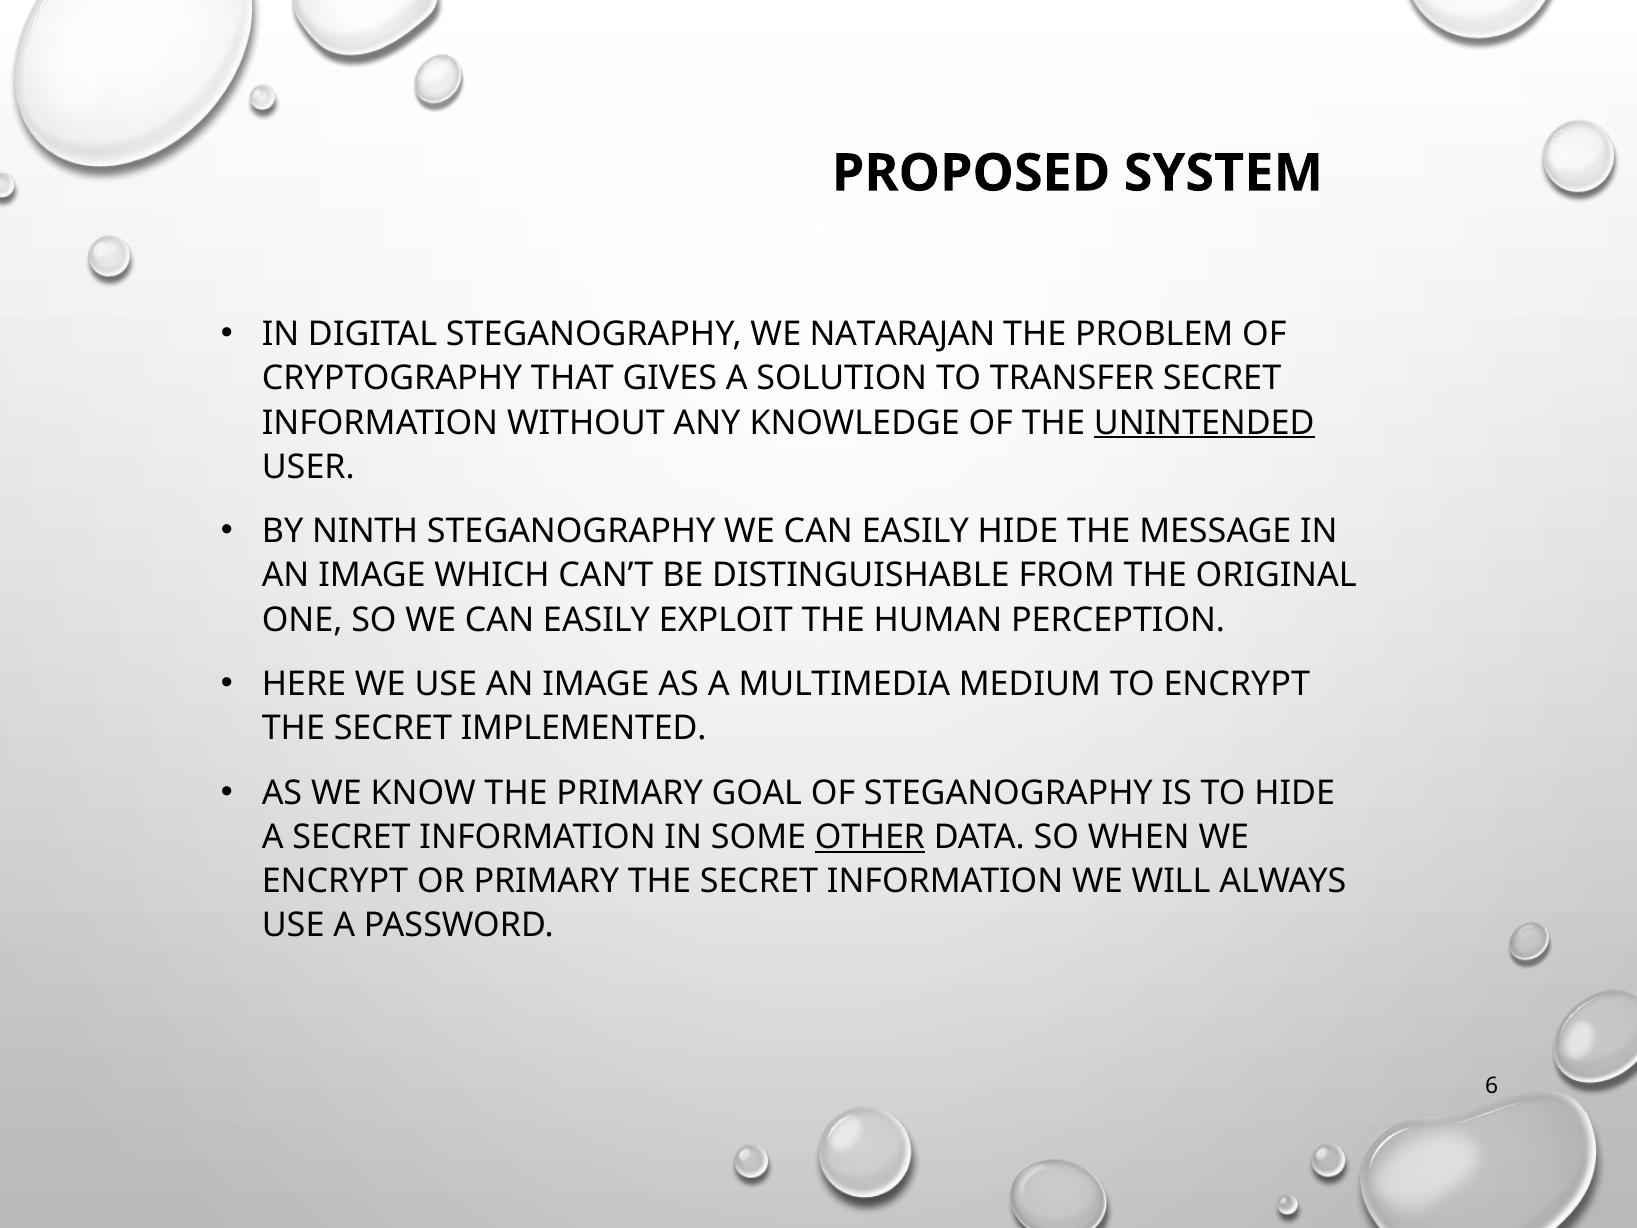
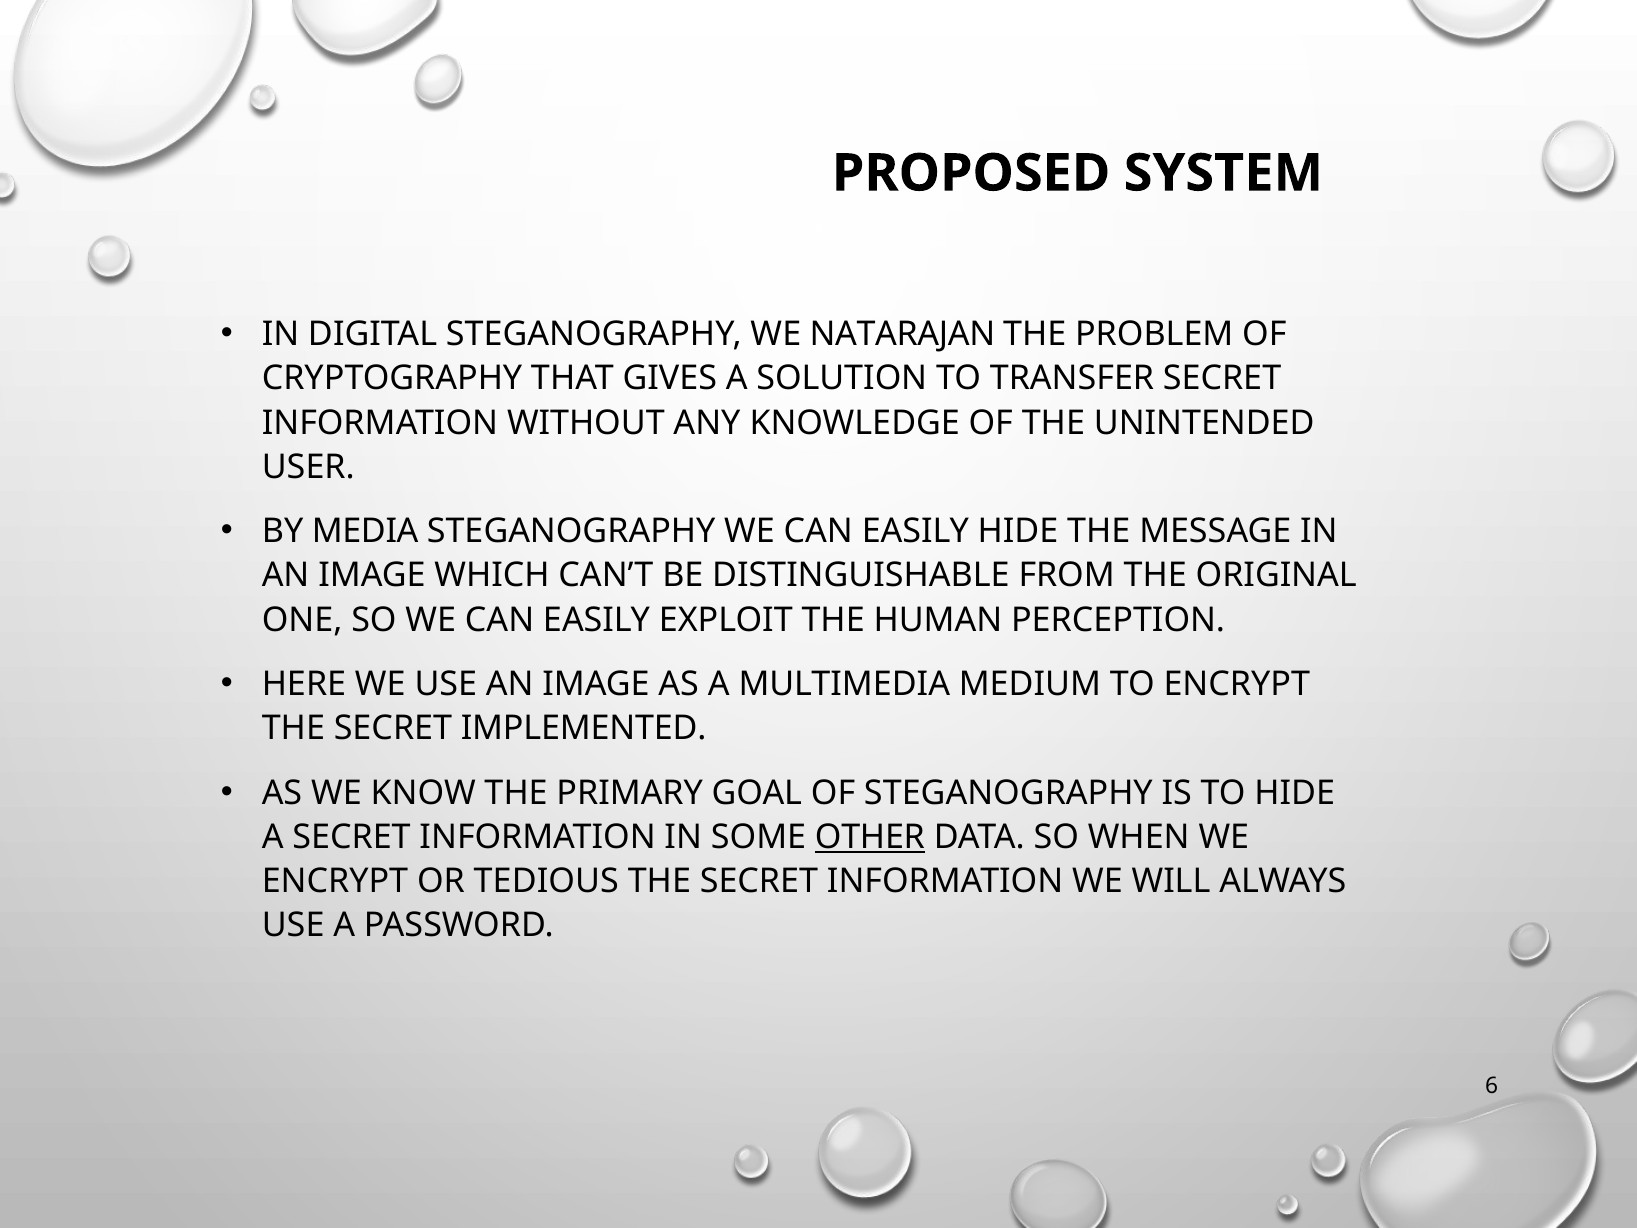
UNINTENDED underline: present -> none (1204, 423)
NINTH: NINTH -> MEDIA (365, 531)
OR PRIMARY: PRIMARY -> TEDIOUS (546, 881)
